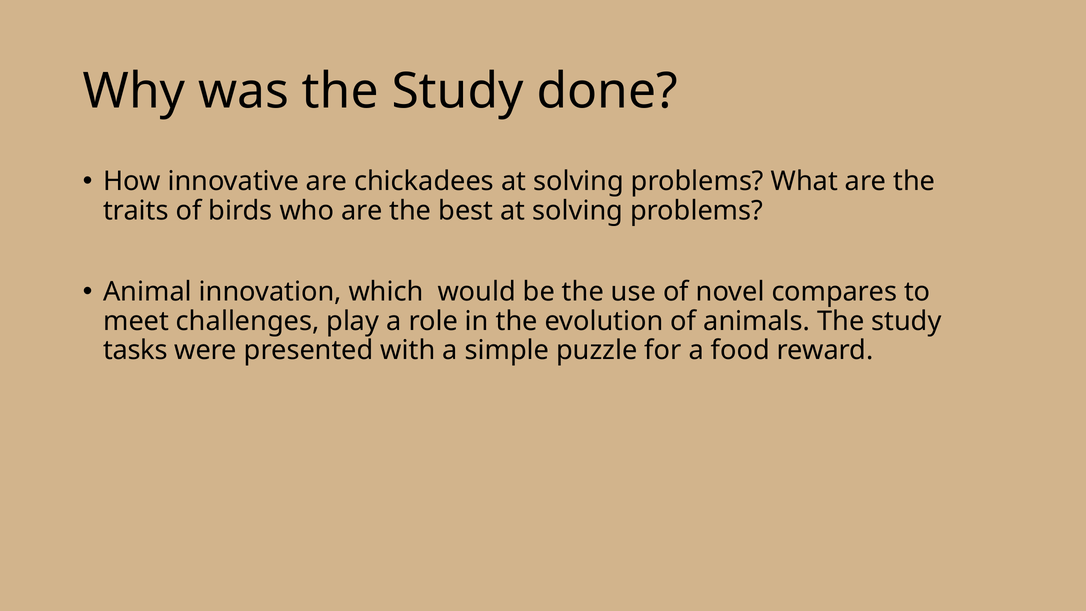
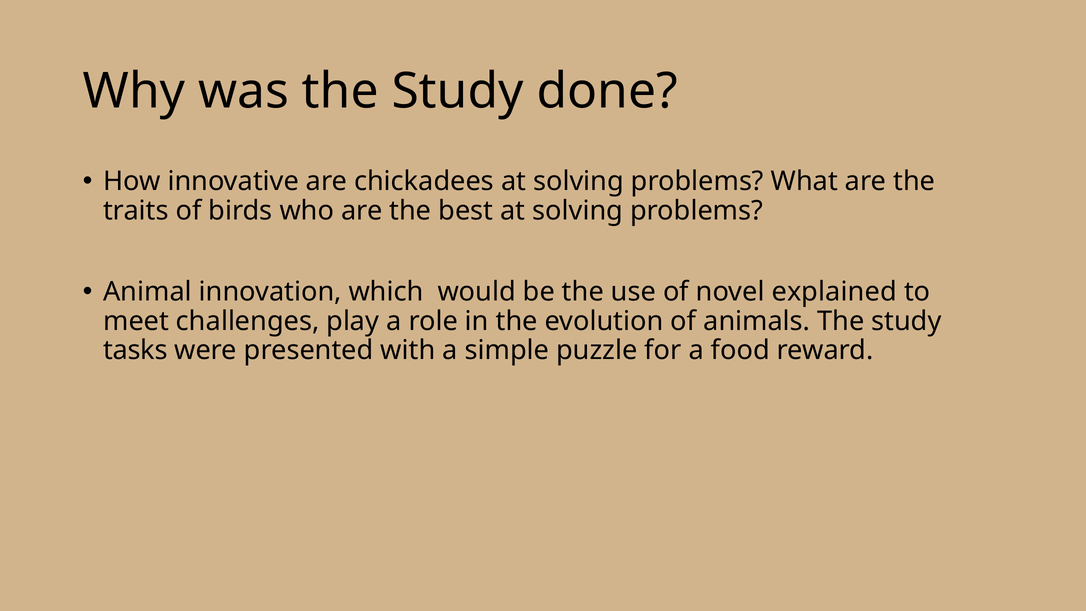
compares: compares -> explained (834, 292)
